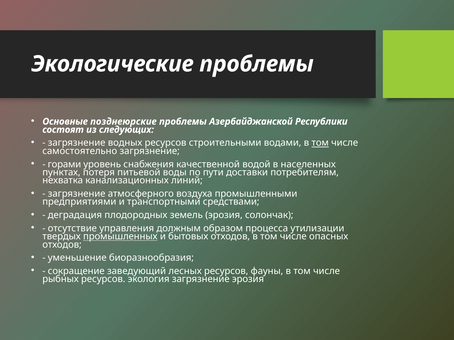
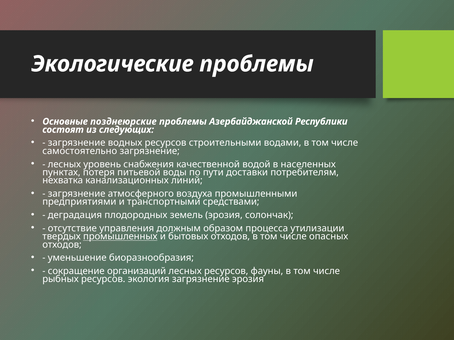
том underline: present -> none (320, 143)
горами: горами -> лесных (64, 164)
заведующий: заведующий -> организаций (137, 271)
